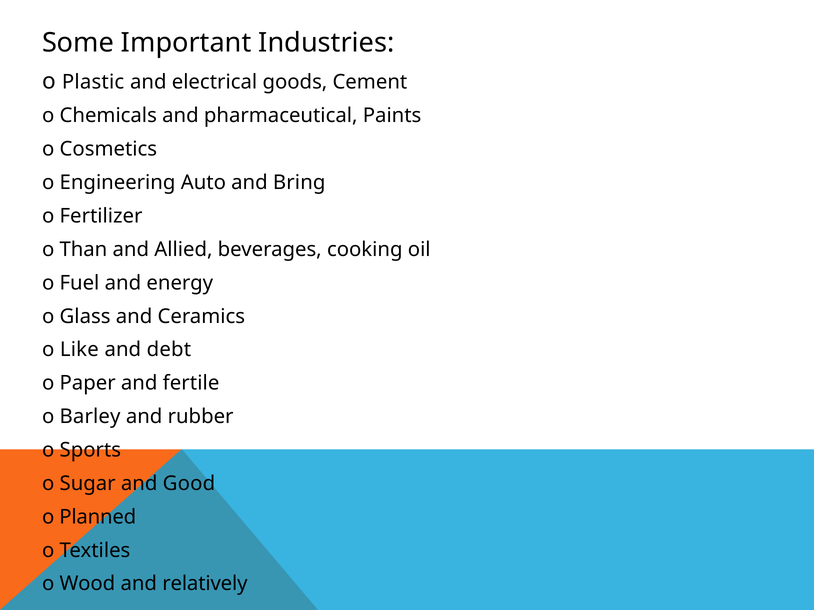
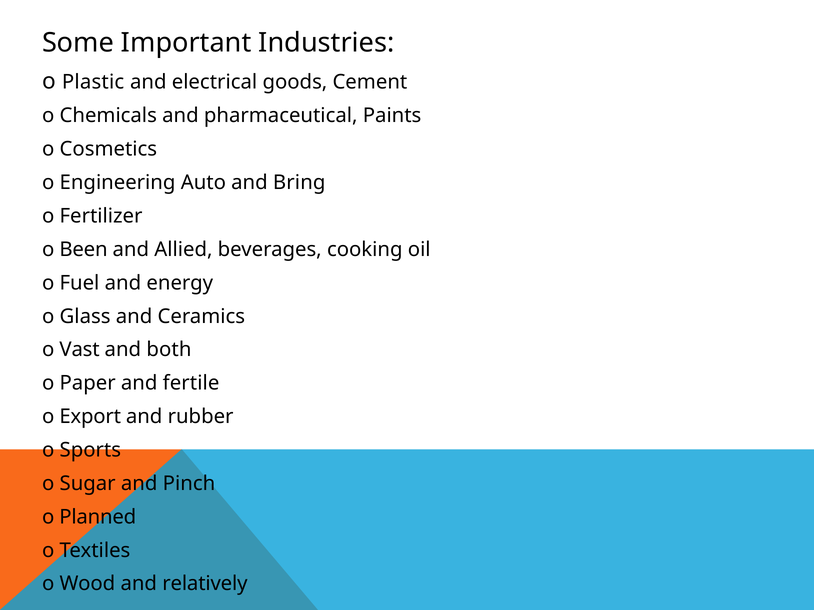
Than: Than -> Been (84, 250)
Like: Like -> Vast (80, 350)
debt: debt -> both (169, 350)
Barley: Barley -> Export (90, 417)
Good: Good -> Pinch (189, 484)
